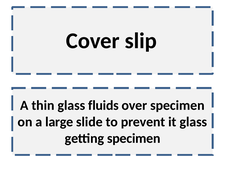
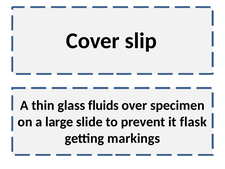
it glass: glass -> flask (193, 122)
getting specimen: specimen -> markings (134, 138)
